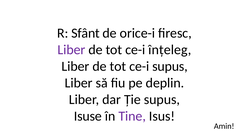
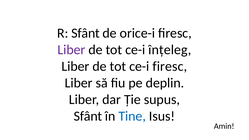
ce-i supus: supus -> firesc (170, 66)
Isuse: Isuse -> Sfânt (88, 116)
Tine colour: purple -> blue (132, 116)
